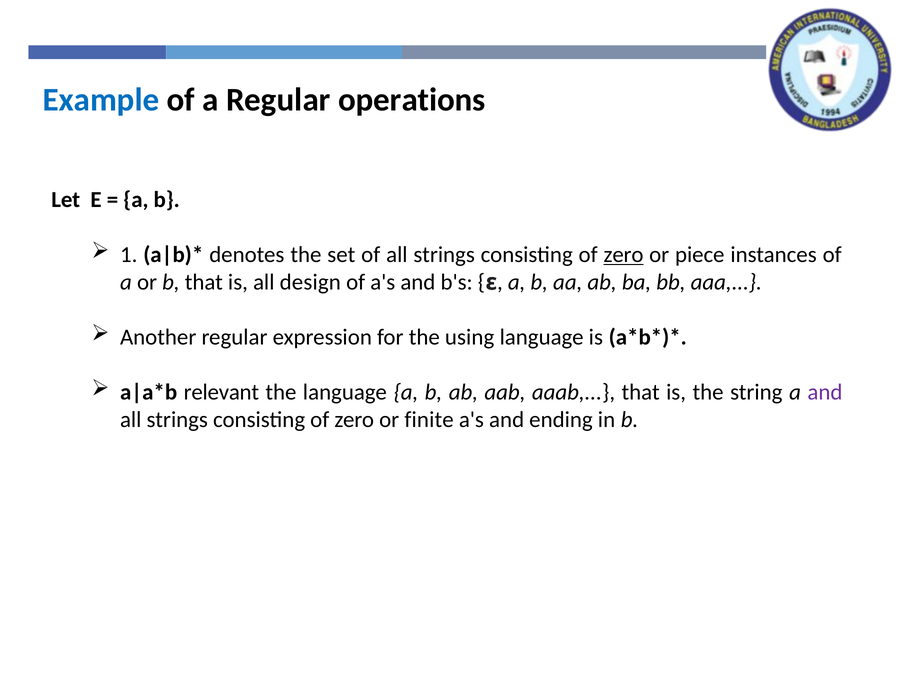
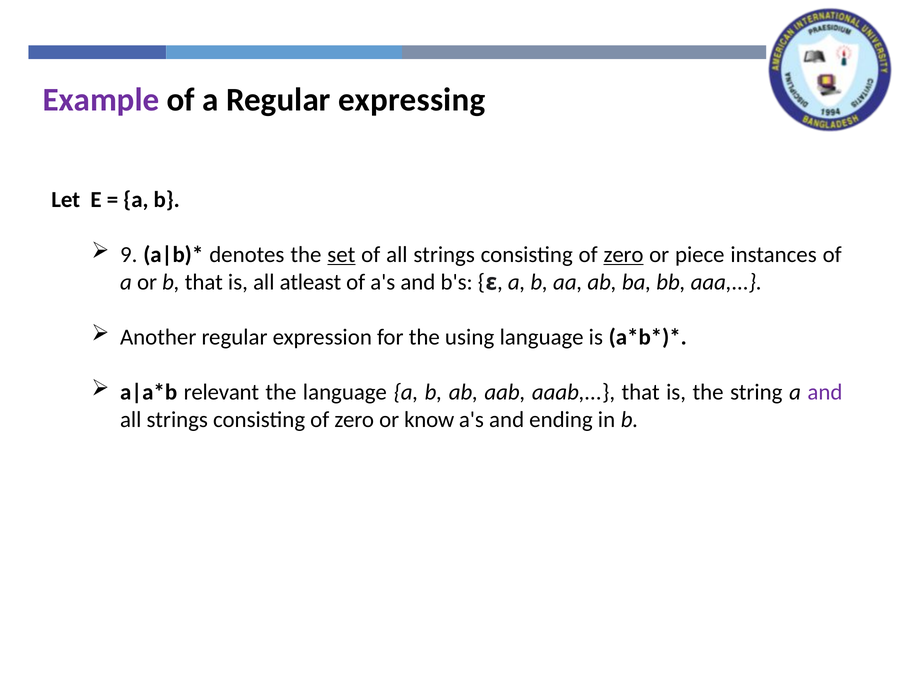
Example colour: blue -> purple (101, 100)
operations: operations -> expressing (412, 100)
1: 1 -> 9 (129, 255)
set underline: none -> present (341, 255)
design: design -> atleast (310, 282)
finite: finite -> know (429, 420)
